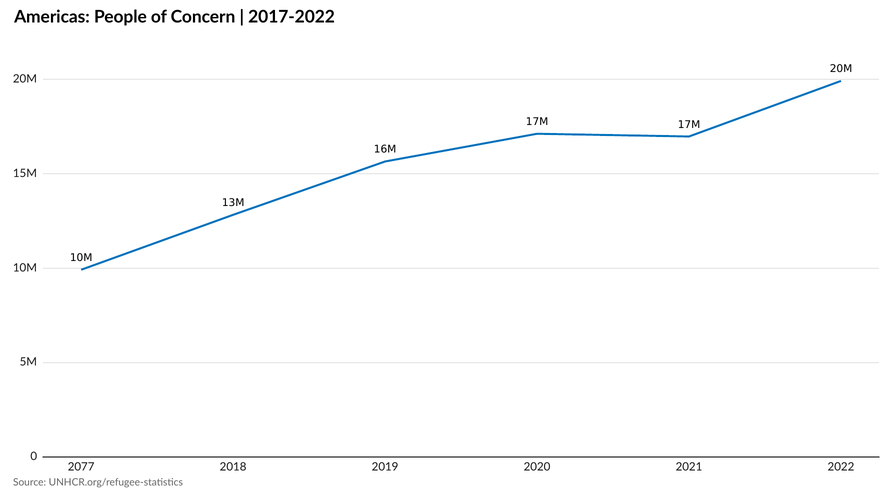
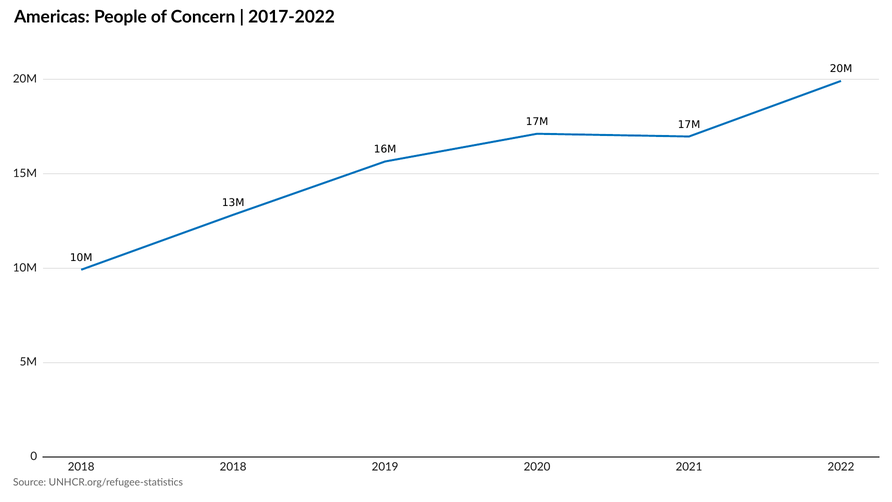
2077: 2077 -> 2018 (81, 467)
